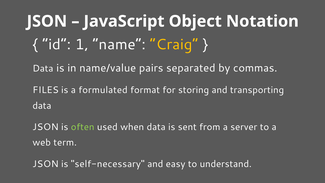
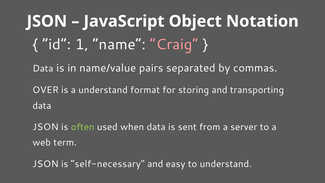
”Craig colour: yellow -> pink (174, 44)
FILES: FILES -> OVER (46, 90)
a formulated: formulated -> understand (103, 90)
